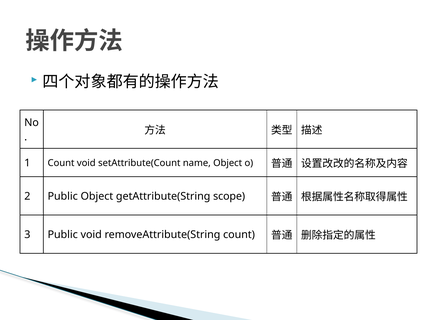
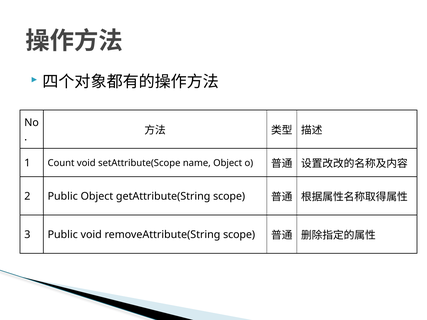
setAttribute(Count: setAttribute(Count -> setAttribute(Scope (139, 163)
removeAttribute(String count: count -> scope (239, 235)
